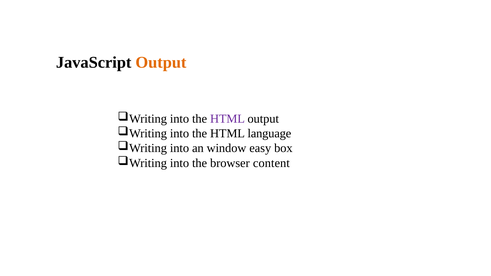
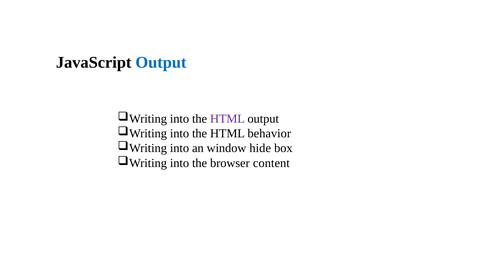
Output colour: orange -> blue (161, 62)
language: language -> behavior (269, 134)
easy: easy -> hide (260, 148)
